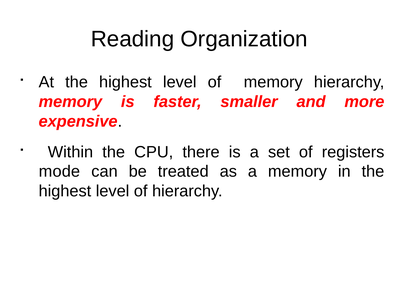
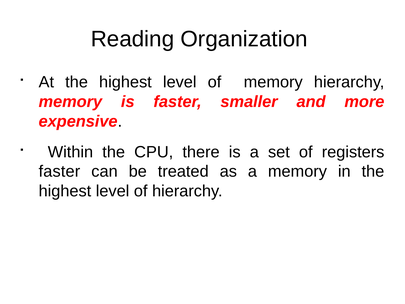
mode: mode -> faster (59, 171)
